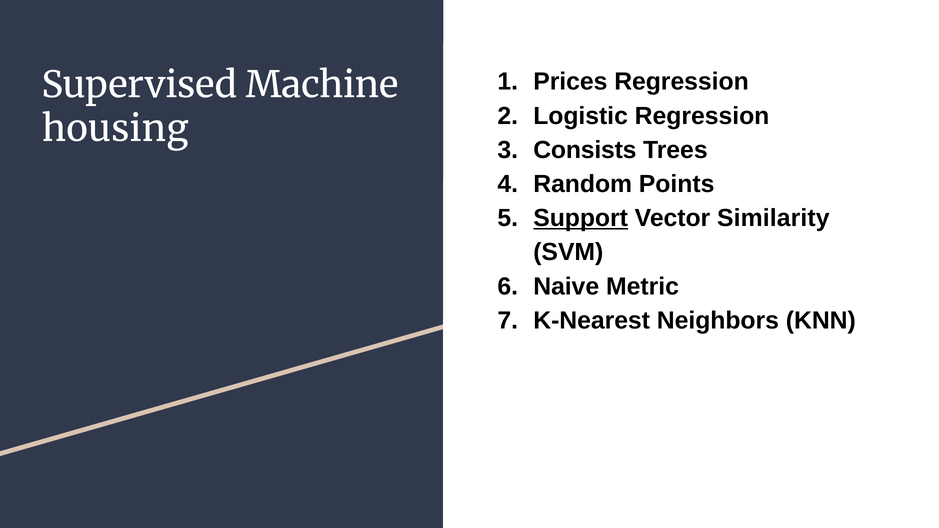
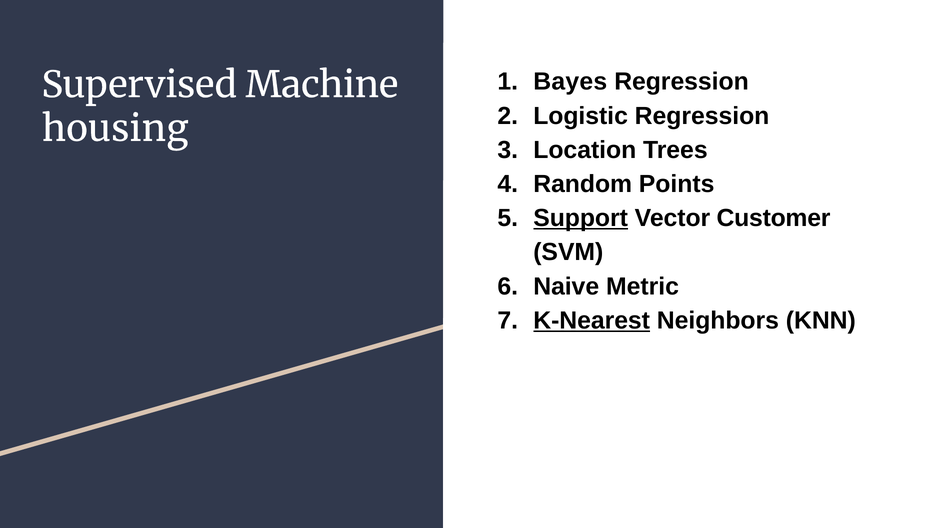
Prices: Prices -> Bayes (570, 82)
Consists: Consists -> Location (585, 150)
Similarity: Similarity -> Customer (774, 218)
K-Nearest underline: none -> present (592, 321)
